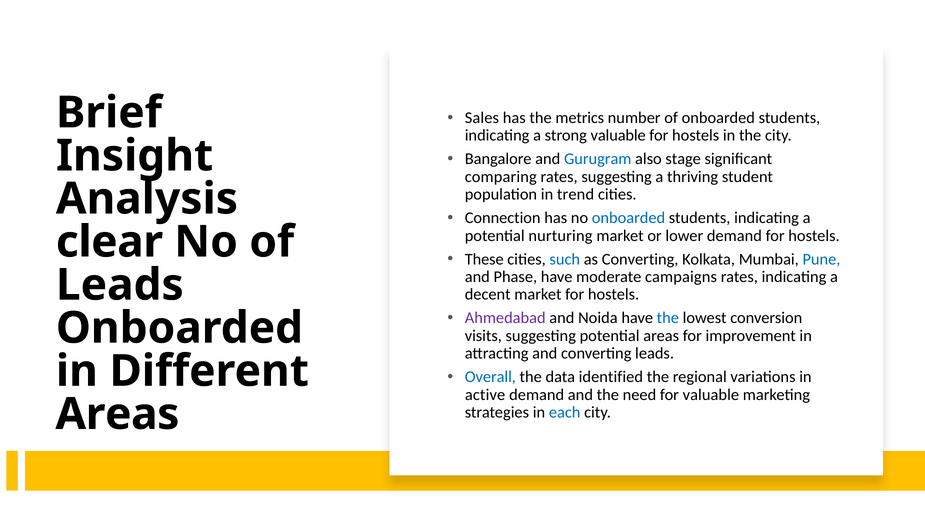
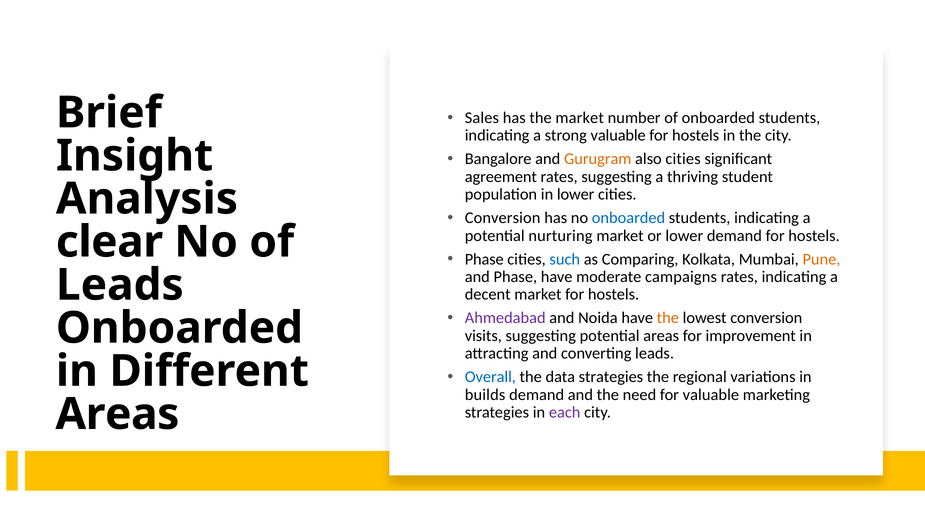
the metrics: metrics -> market (580, 118)
Gurugram colour: blue -> orange (598, 159)
also stage: stage -> cities (683, 159)
comparing: comparing -> agreement (501, 177)
in trend: trend -> lower (576, 195)
Connection: Connection -> Conversion (503, 218)
These: These -> Phase (484, 259)
as Converting: Converting -> Comparing (640, 259)
Pune colour: blue -> orange (821, 259)
the colour: blue -> orange (668, 318)
data identified: identified -> strategies (611, 377)
active: active -> builds (485, 395)
each colour: blue -> purple (565, 413)
